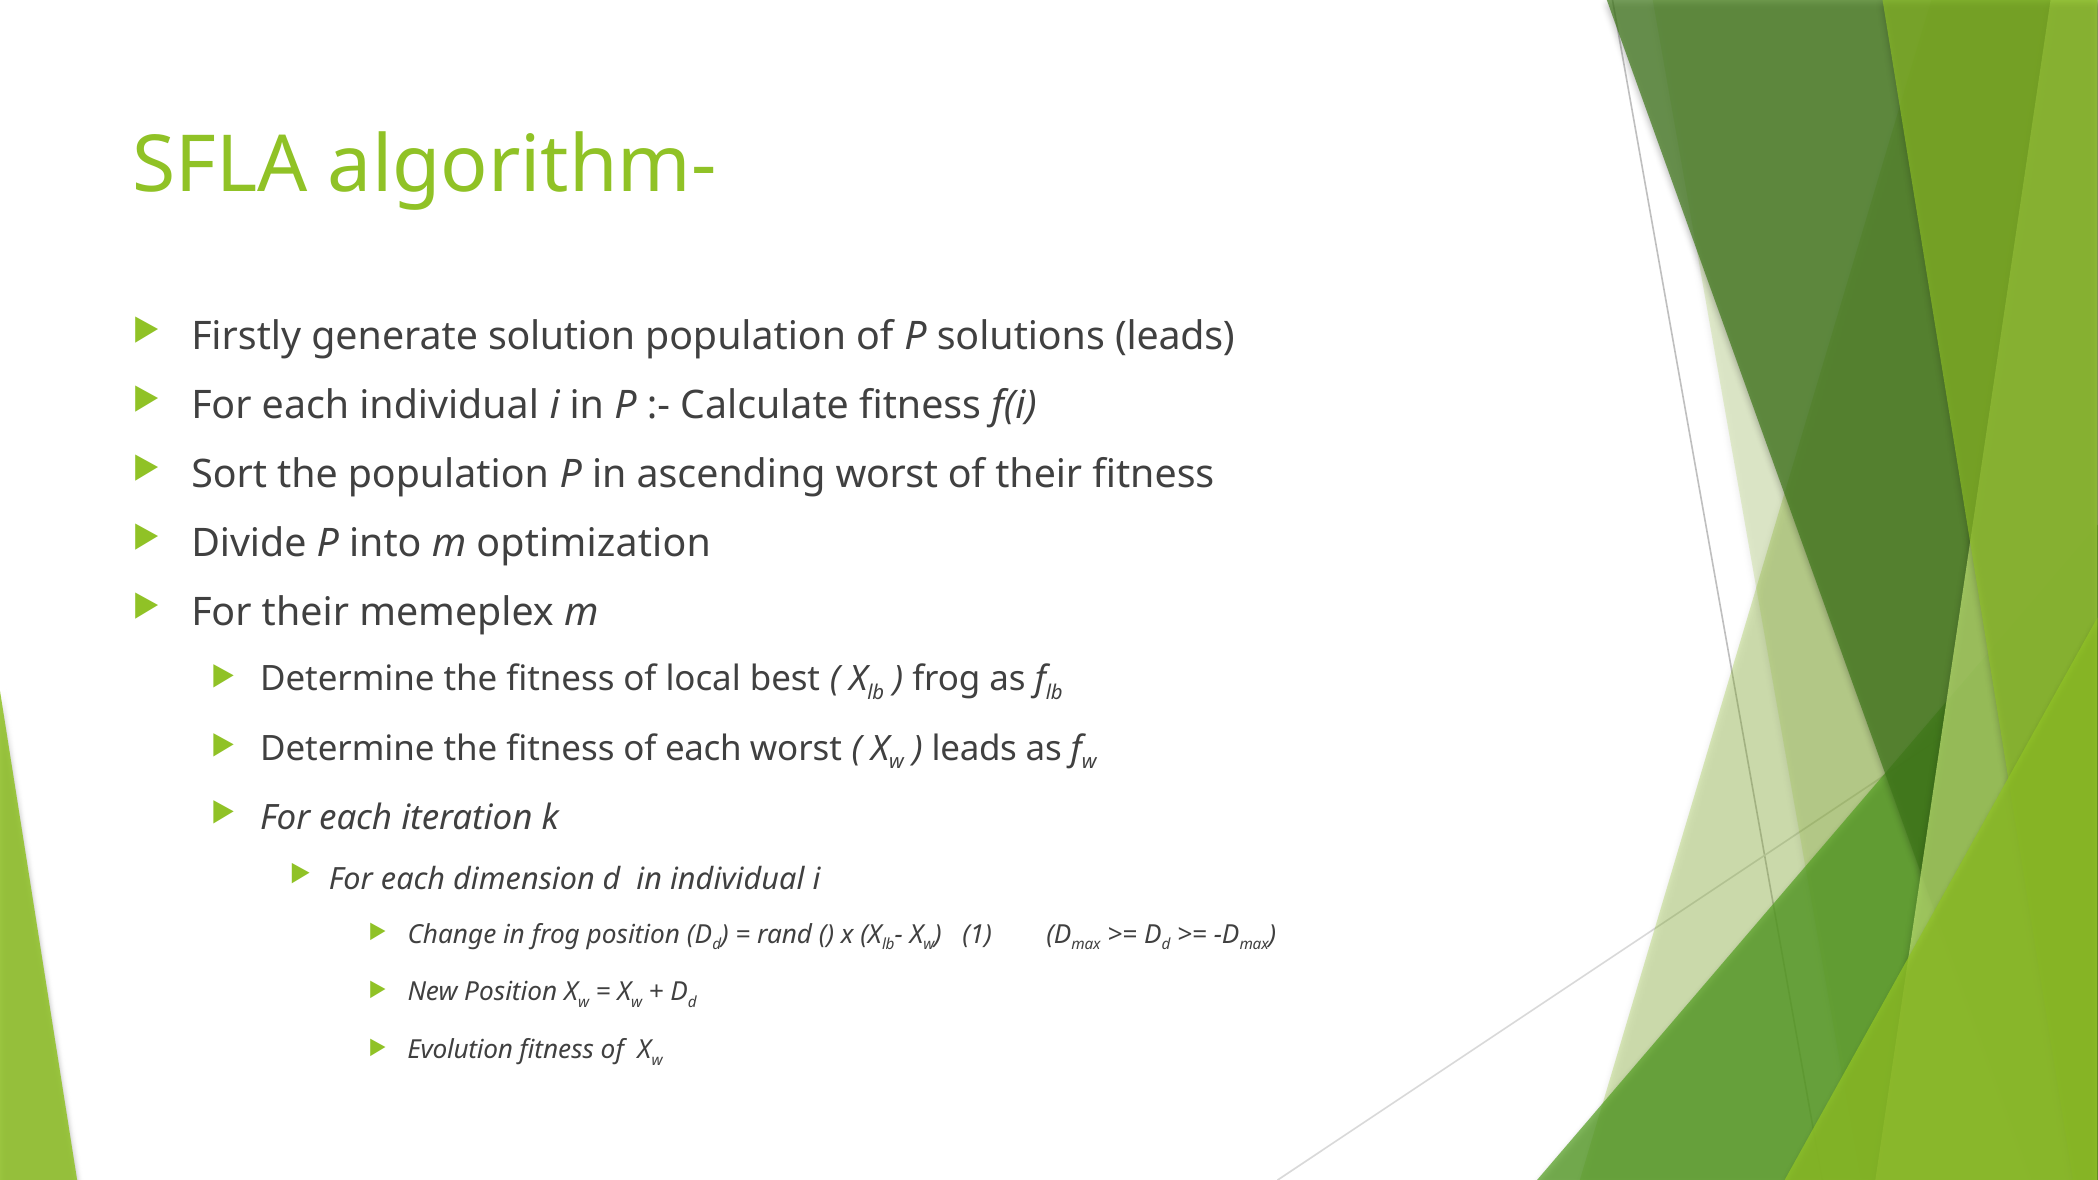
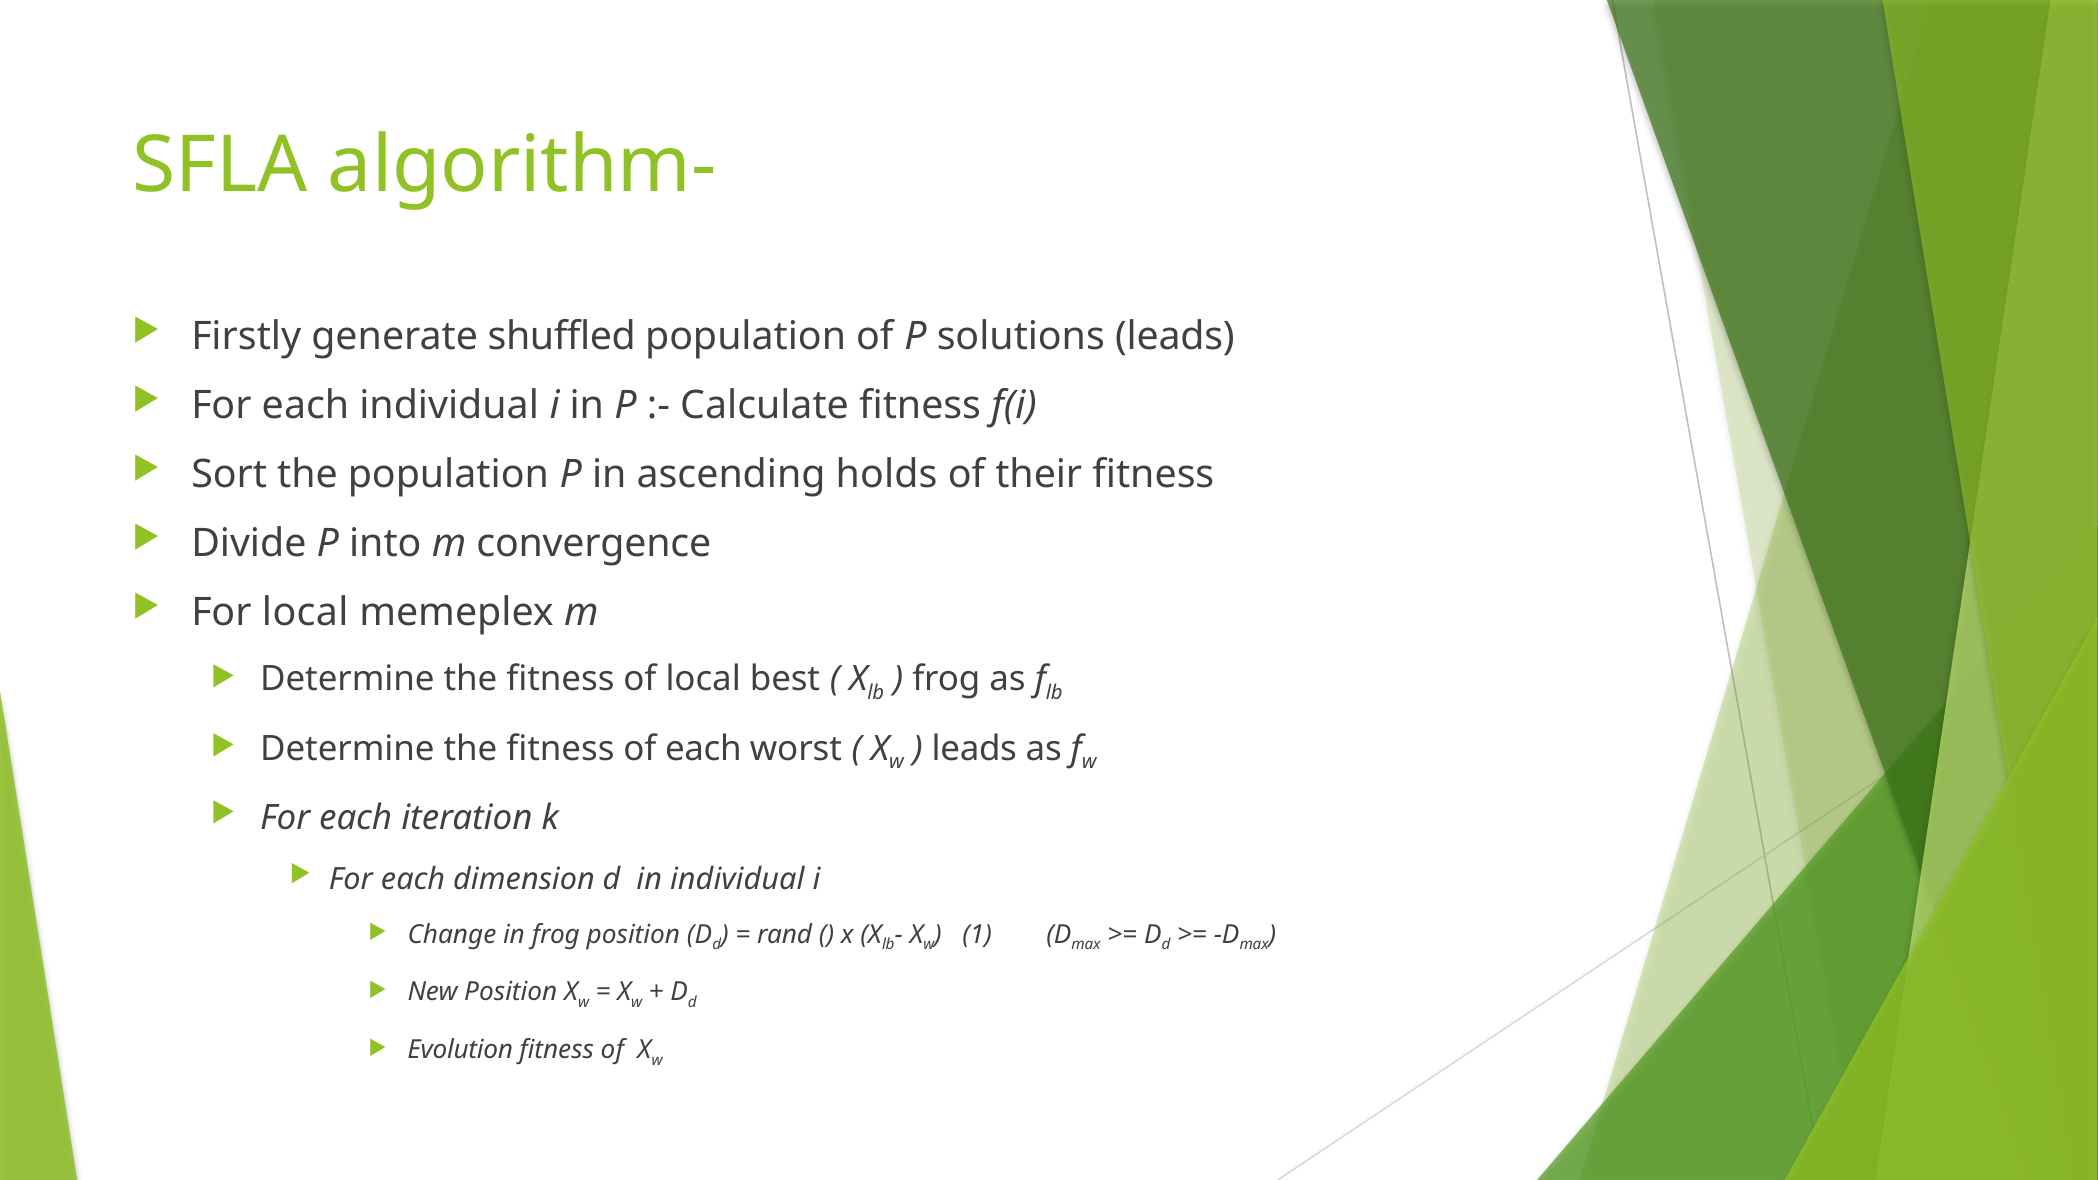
solution: solution -> shuffled (562, 337)
ascending worst: worst -> holds (887, 475)
optimization: optimization -> convergence (594, 544)
For their: their -> local (305, 613)
